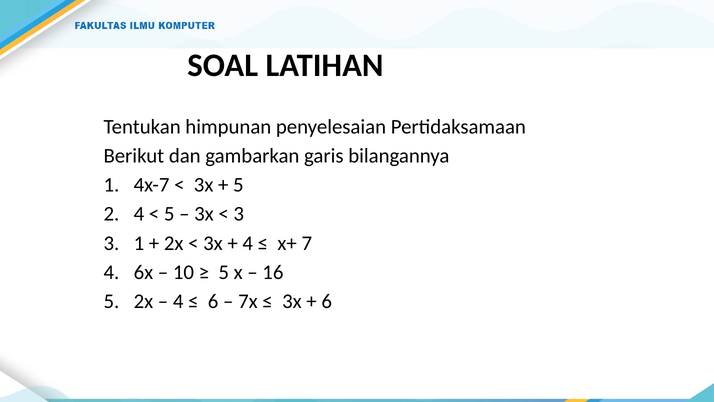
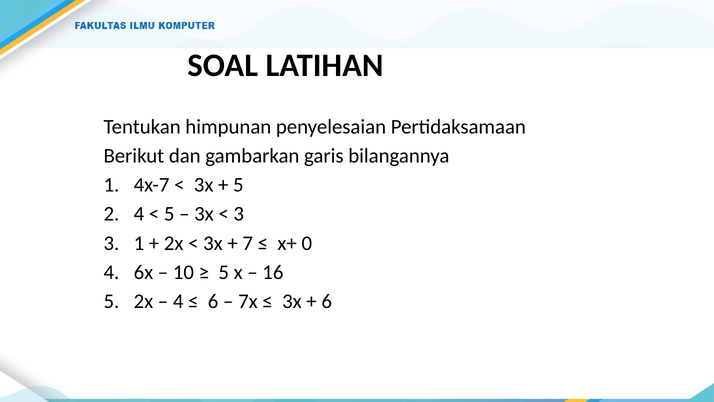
4: 4 -> 7 (248, 243)
7: 7 -> 0 (307, 243)
